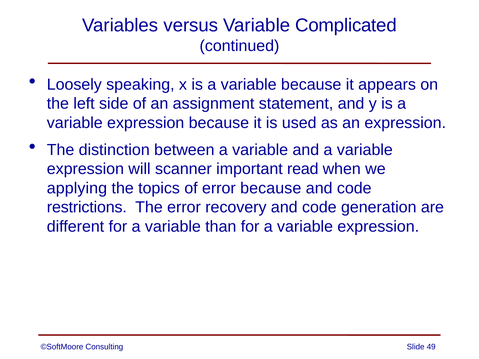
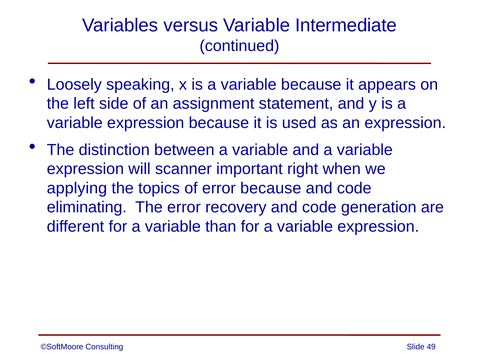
Complicated: Complicated -> Intermediate (346, 25)
read: read -> right (303, 169)
restrictions: restrictions -> eliminating (87, 207)
